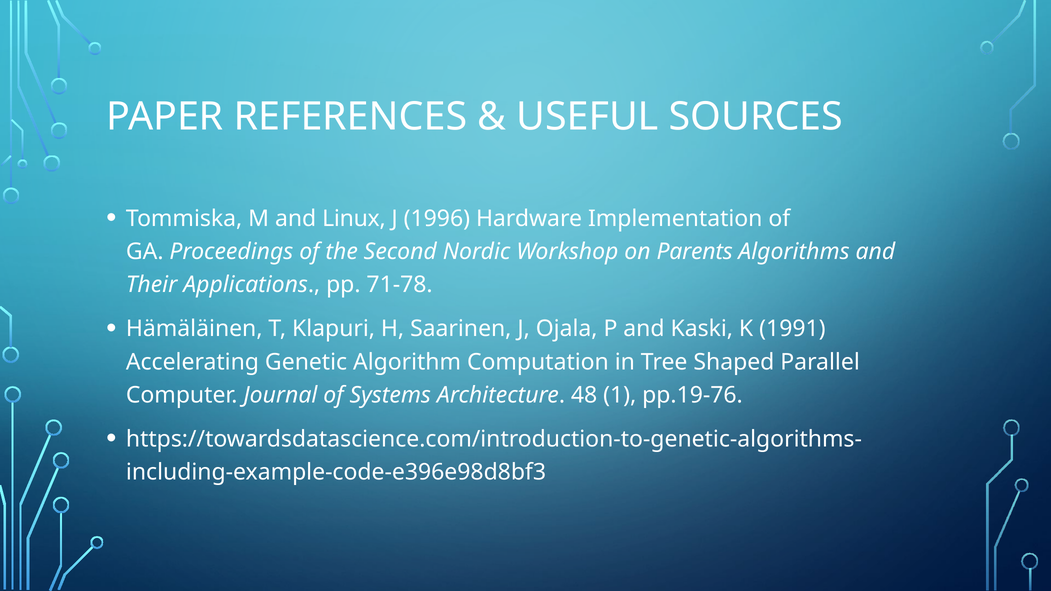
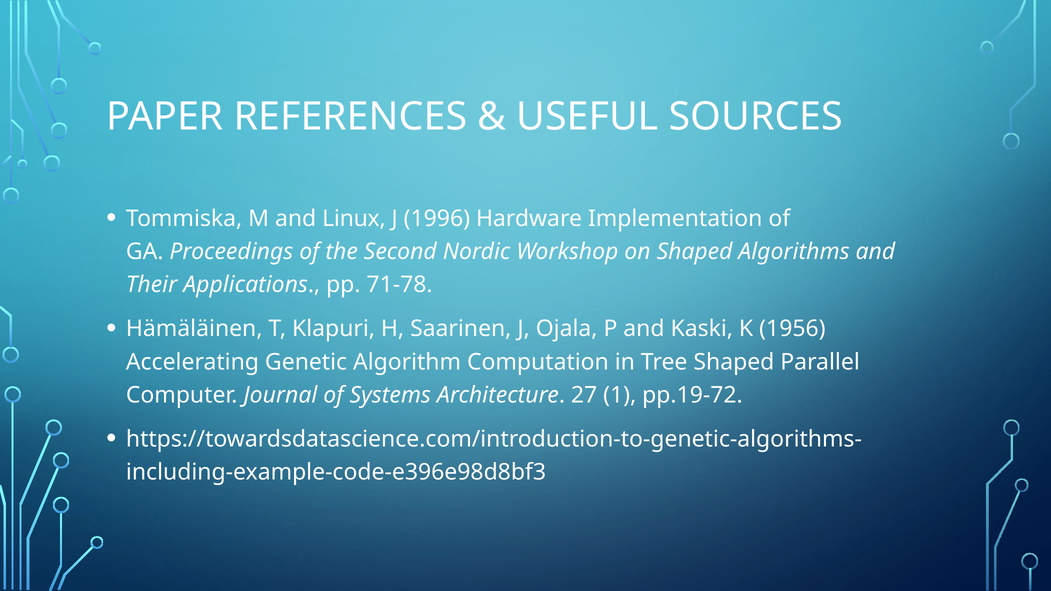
on Parents: Parents -> Shaped (695, 252)
1991: 1991 -> 1956 (792, 329)
48: 48 -> 27 (584, 395)
pp.19-76: pp.19-76 -> pp.19-72 (692, 395)
